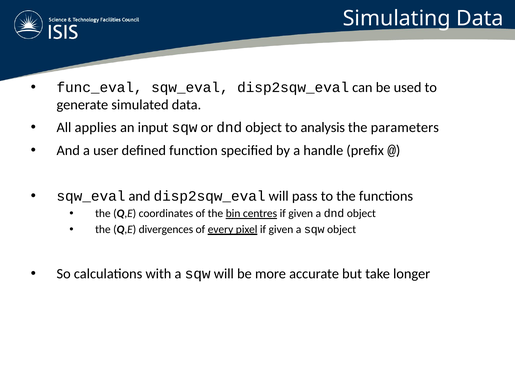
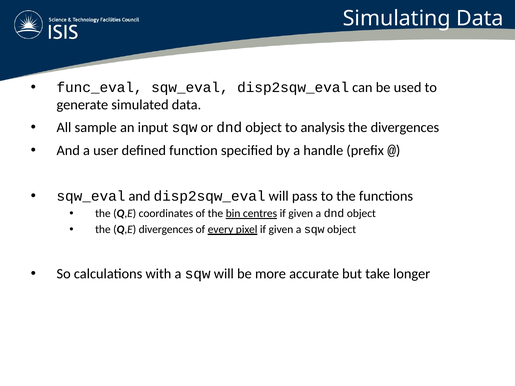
applies: applies -> sample (96, 128)
the parameters: parameters -> divergences (405, 128)
